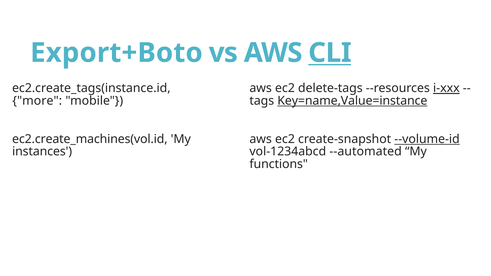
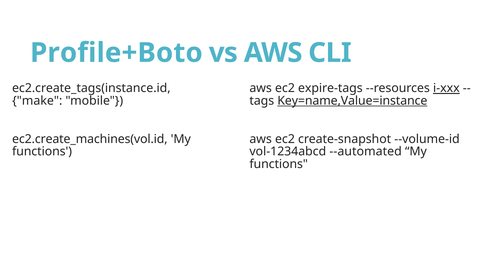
Export+Boto: Export+Boto -> Profile+Boto (116, 53)
CLI underline: present -> none (330, 53)
delete-tags: delete-tags -> expire-tags (330, 88)
more: more -> make (37, 101)
--volume-id underline: present -> none (427, 139)
instances: instances -> functions (42, 152)
